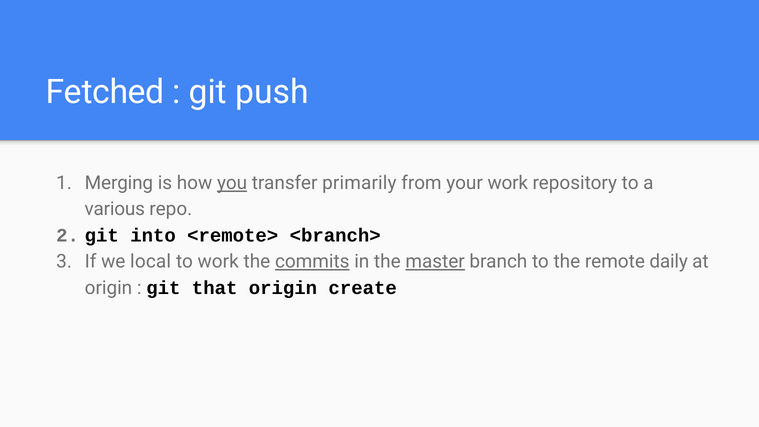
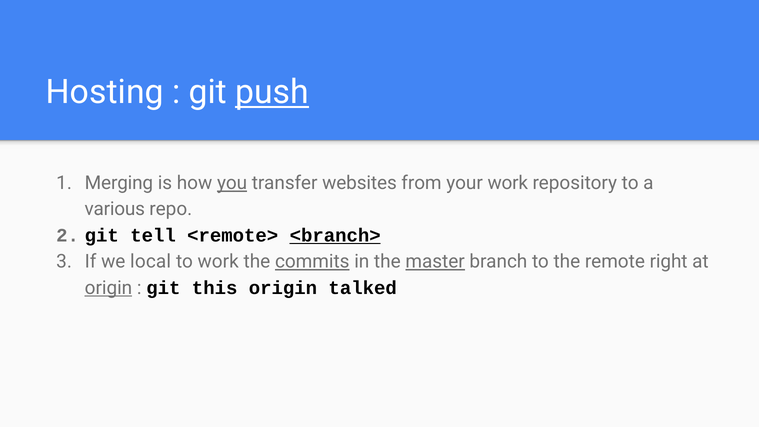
Fetched: Fetched -> Hosting (105, 92)
push underline: none -> present (272, 92)
primarily: primarily -> websites (359, 183)
into: into -> tell (153, 235)
<branch> underline: none -> present (335, 235)
daily: daily -> right (669, 262)
origin underline: none -> present (108, 288)
that: that -> this (215, 288)
create: create -> talked (363, 288)
